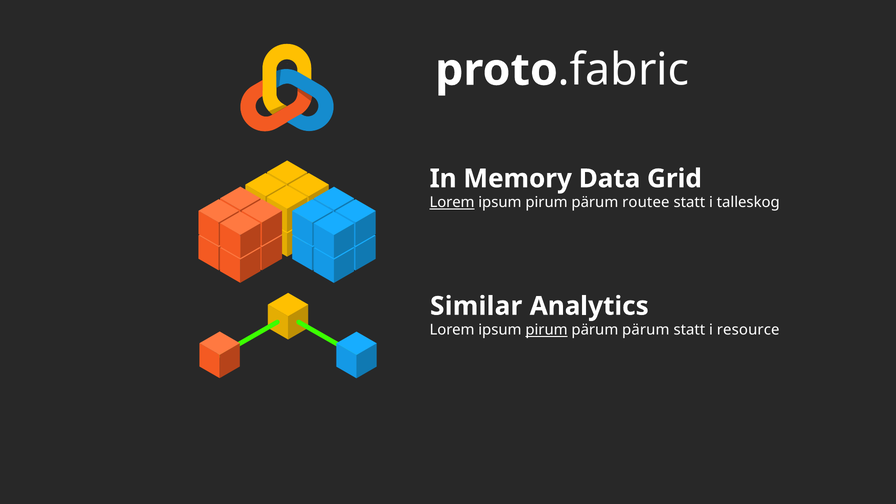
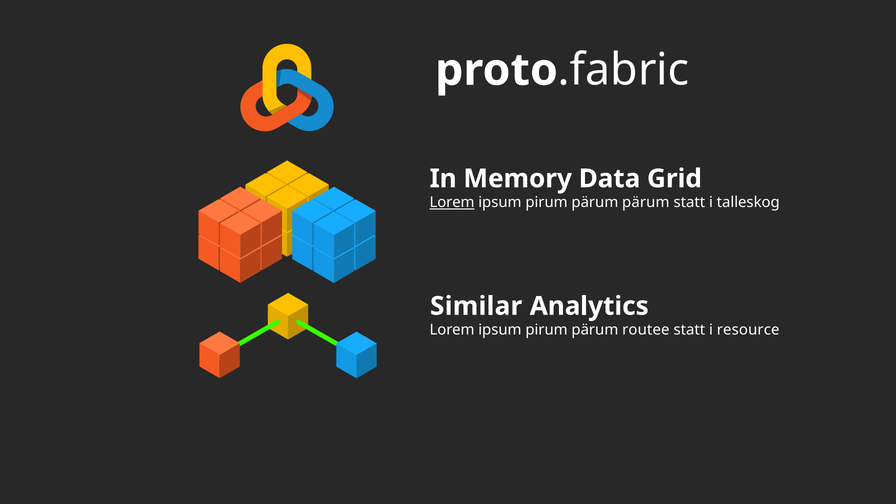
pärum routee: routee -> pärum (646, 203)
pirum underline: present -> none (547, 330)
pärum pärum: pärum -> routee (646, 330)
